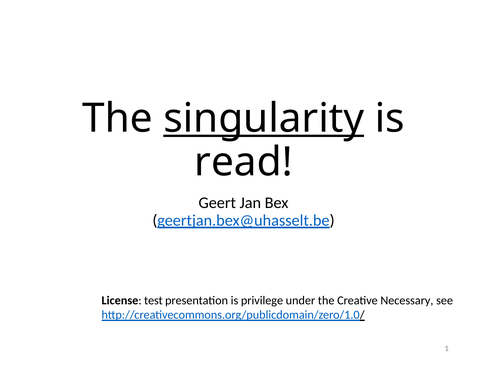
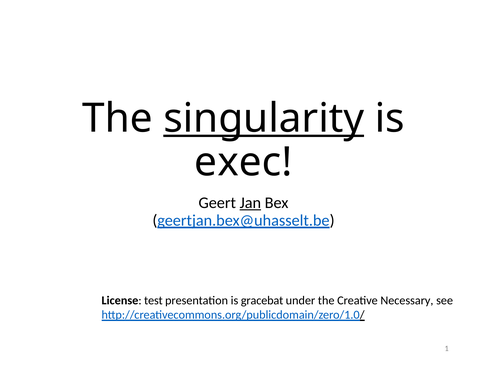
read: read -> exec (243, 162)
Jan underline: none -> present (250, 203)
privilege: privilege -> gracebat (262, 301)
